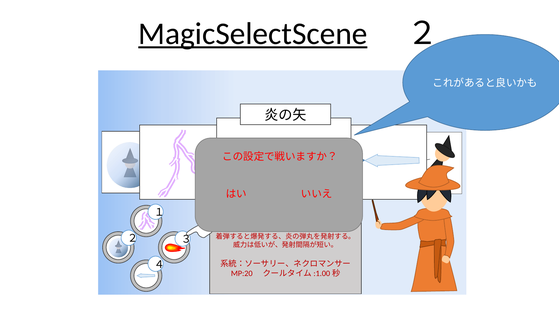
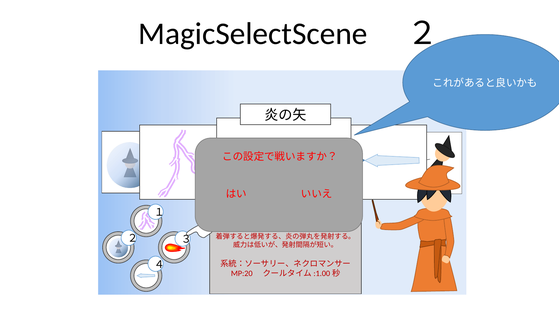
MagicSelectScene underline: present -> none (253, 34)
